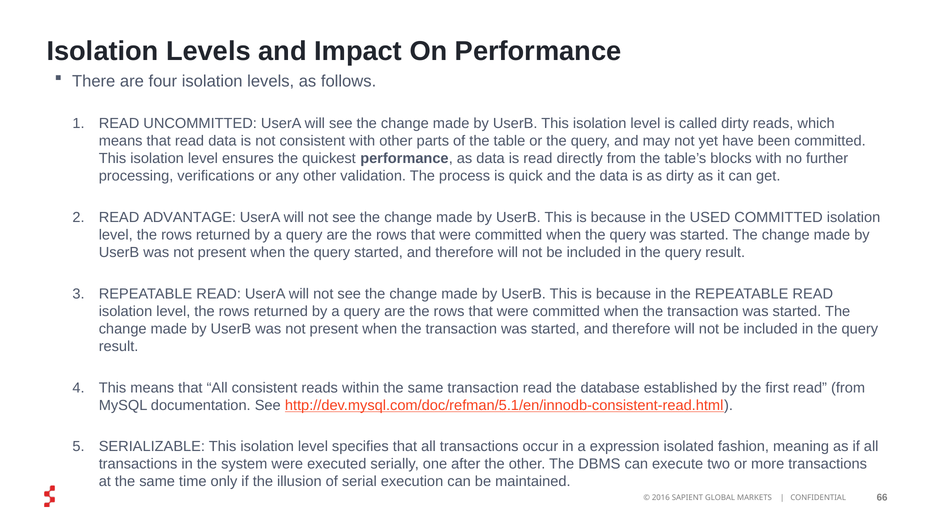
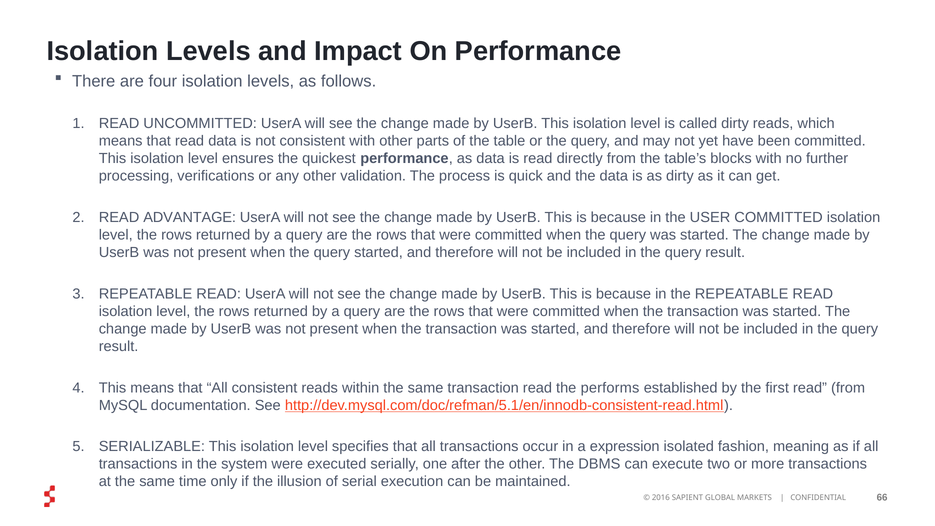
USED: USED -> USER (710, 218)
database: database -> performs (610, 388)
